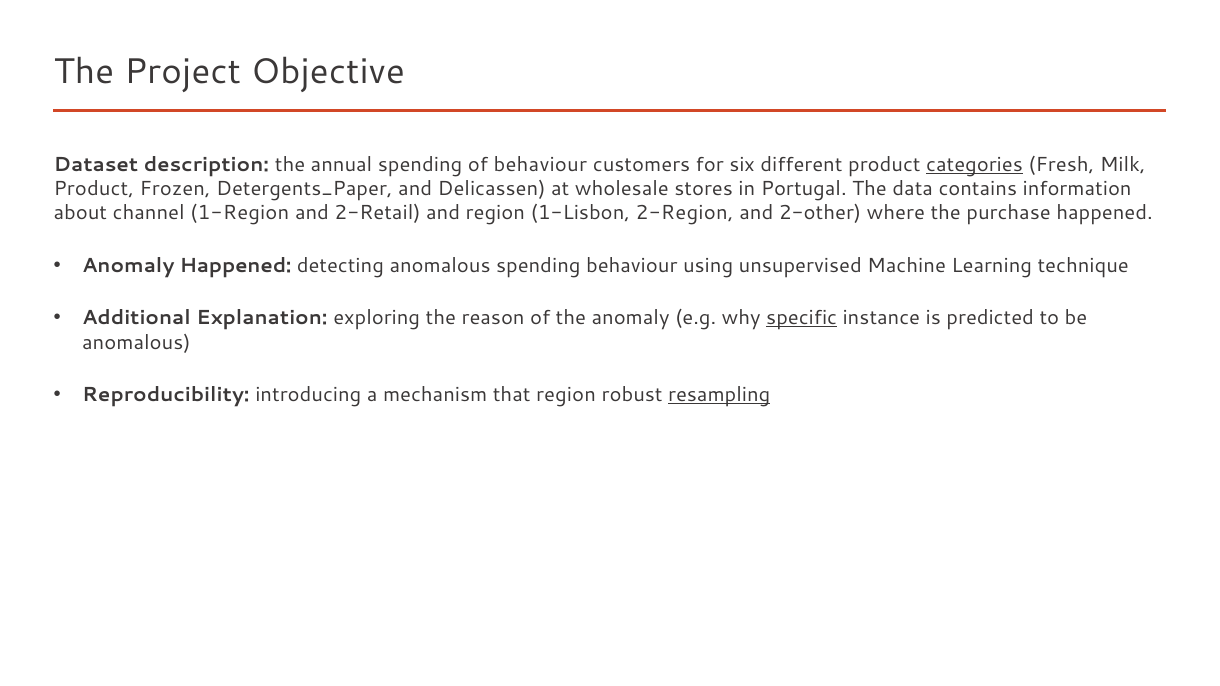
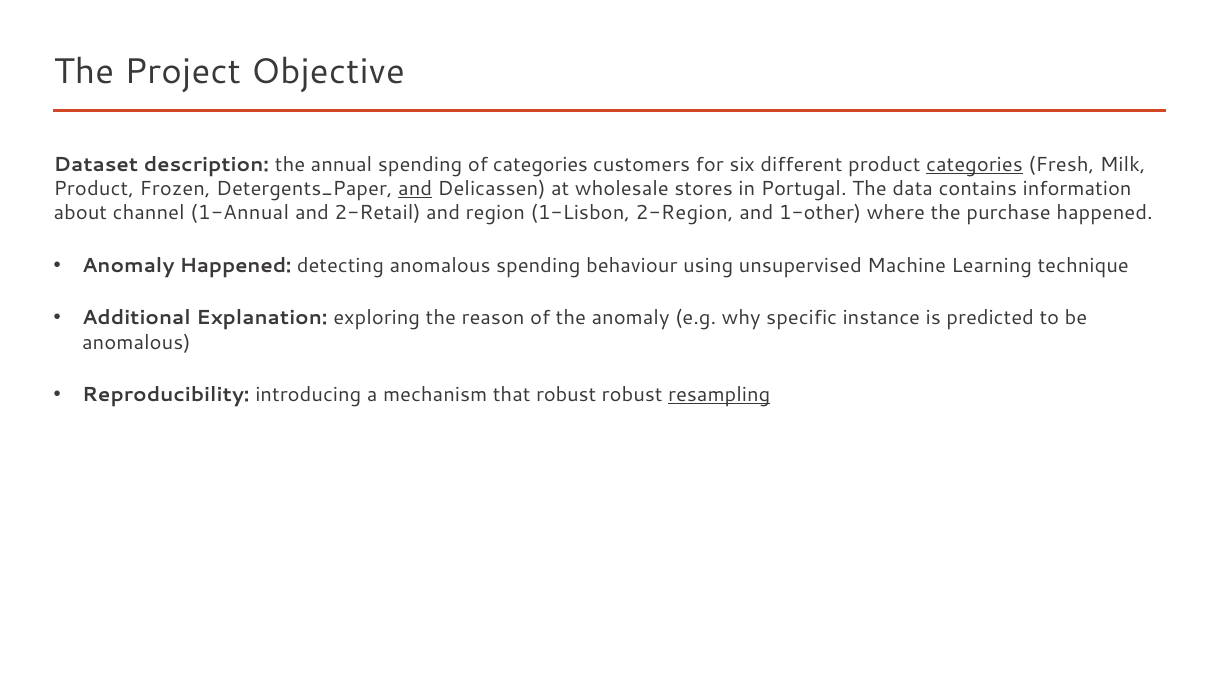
of behaviour: behaviour -> categories (541, 165)
and underline: none -> present (415, 189)
1-Region: 1-Region -> 1-Annual (240, 213)
2-other: 2-other -> 1-other (820, 213)
specific underline: present -> none (802, 318)
that region: region -> robust (566, 395)
